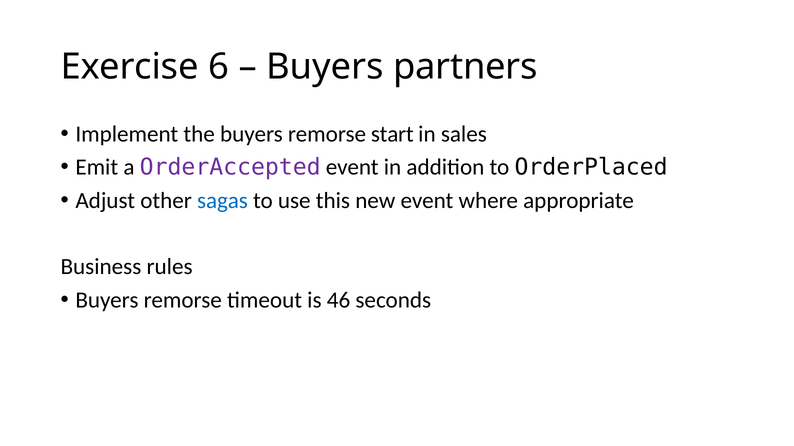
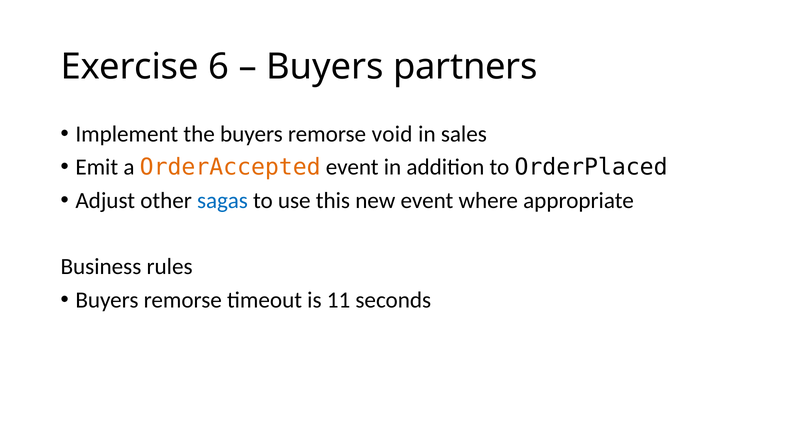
start: start -> void (392, 134)
OrderAccepted colour: purple -> orange (230, 167)
46: 46 -> 11 (339, 300)
